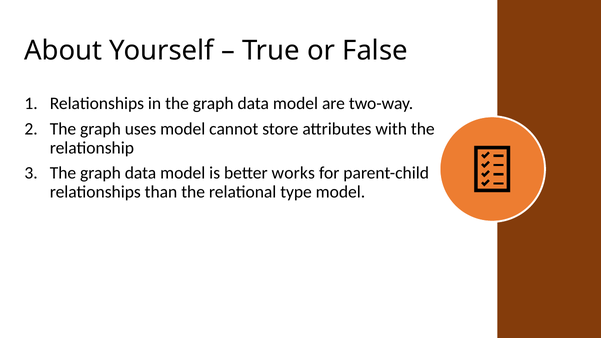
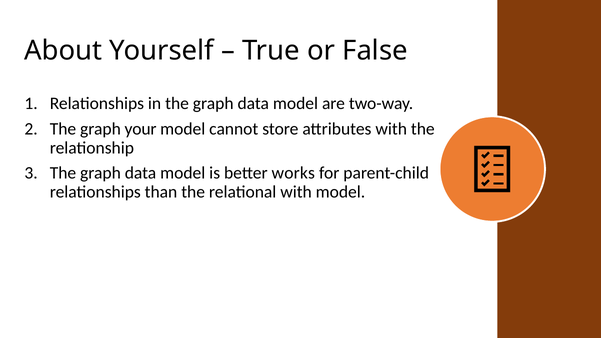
uses: uses -> your (141, 129)
relational type: type -> with (296, 192)
